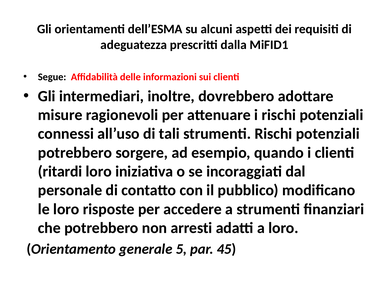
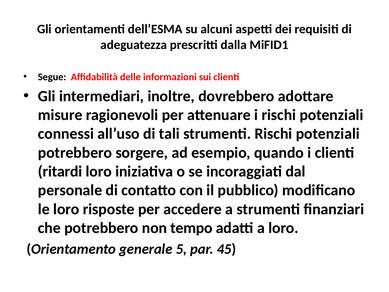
arresti: arresti -> tempo (192, 228)
